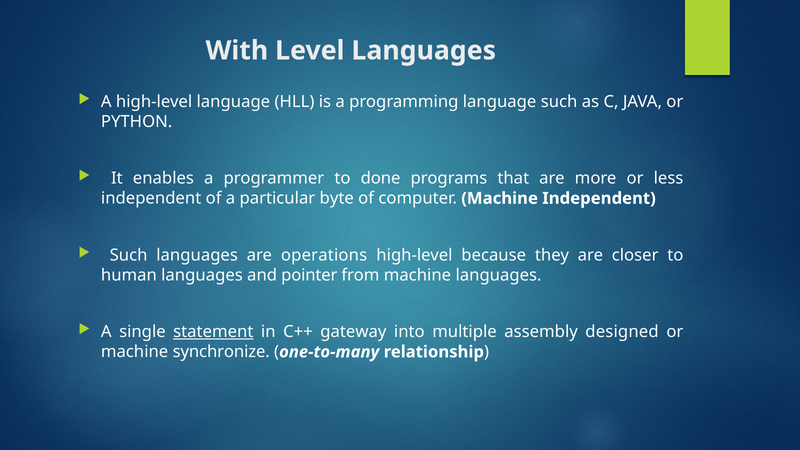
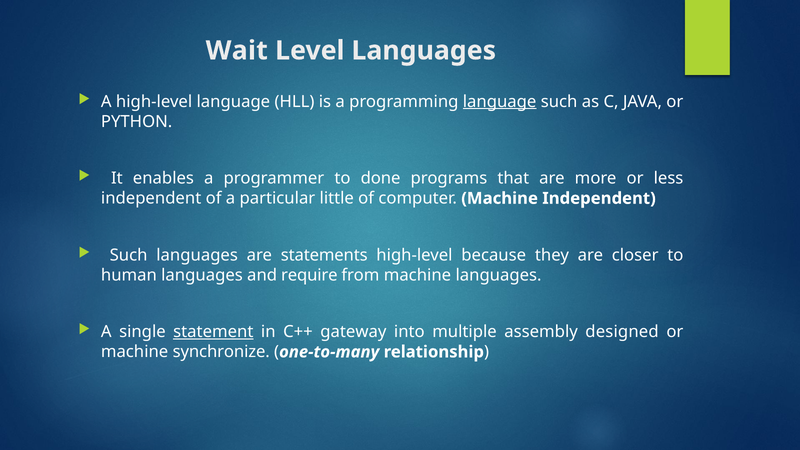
With: With -> Wait (237, 51)
language underline: none -> present (500, 102)
byte: byte -> little (337, 198)
operations: operations -> statements (324, 255)
pointer: pointer -> require (309, 275)
